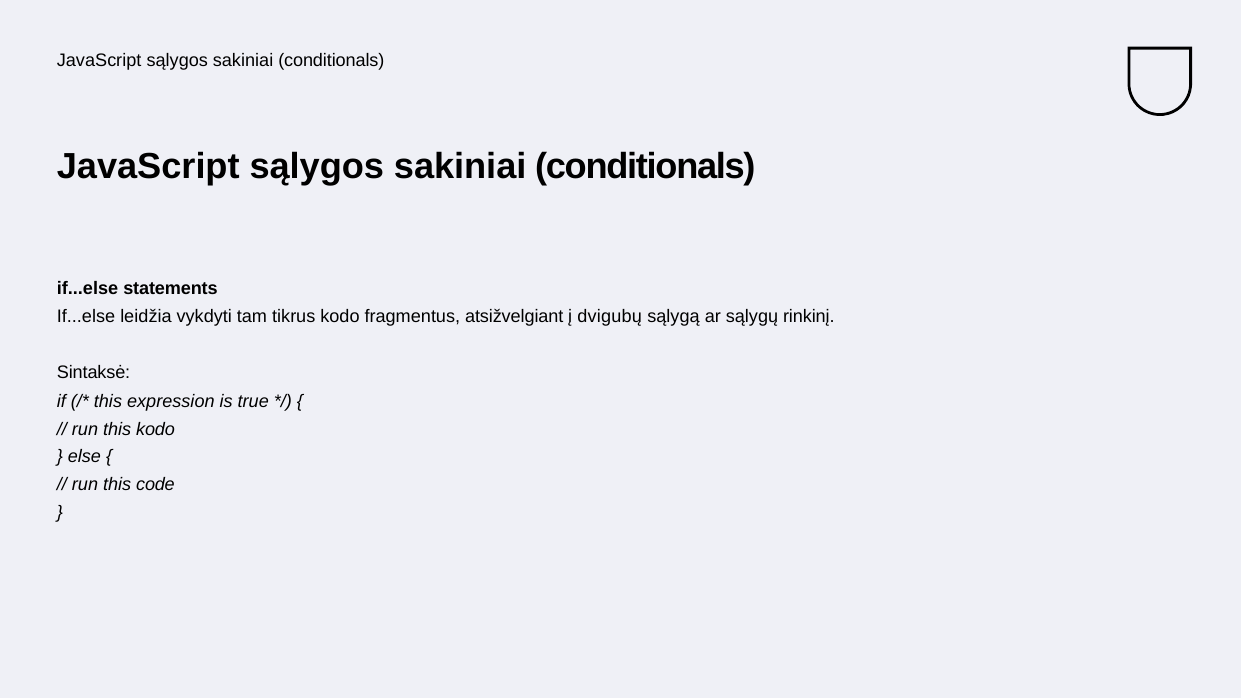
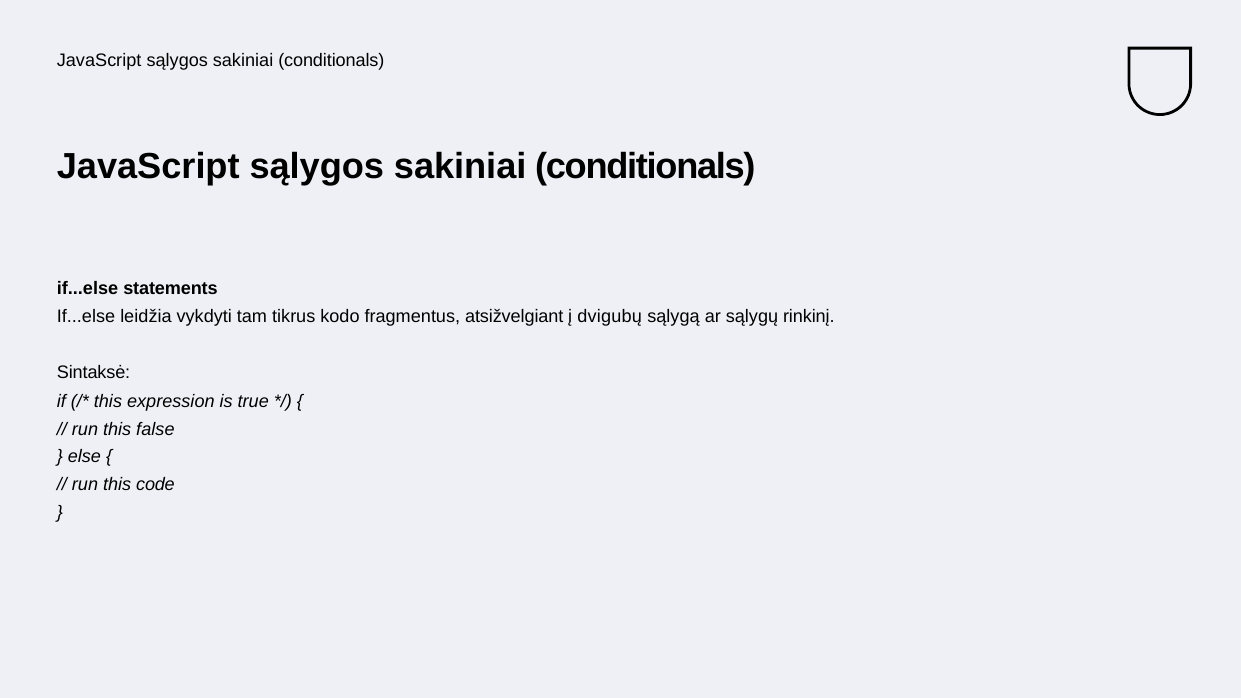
this kodo: kodo -> false (155, 429)
